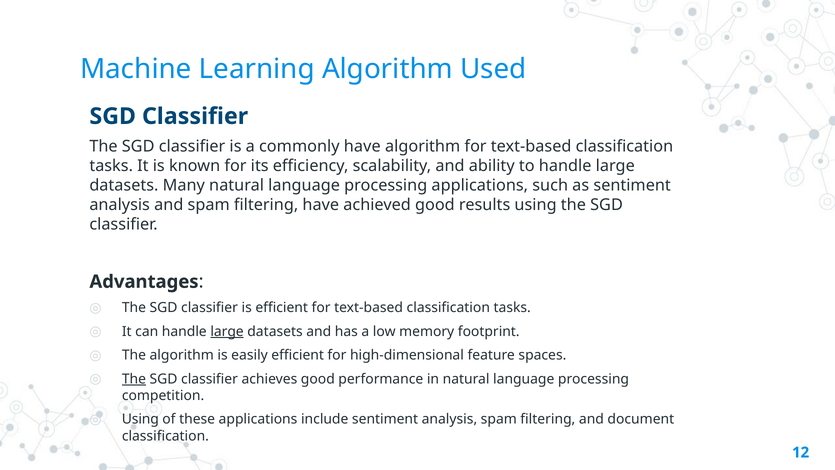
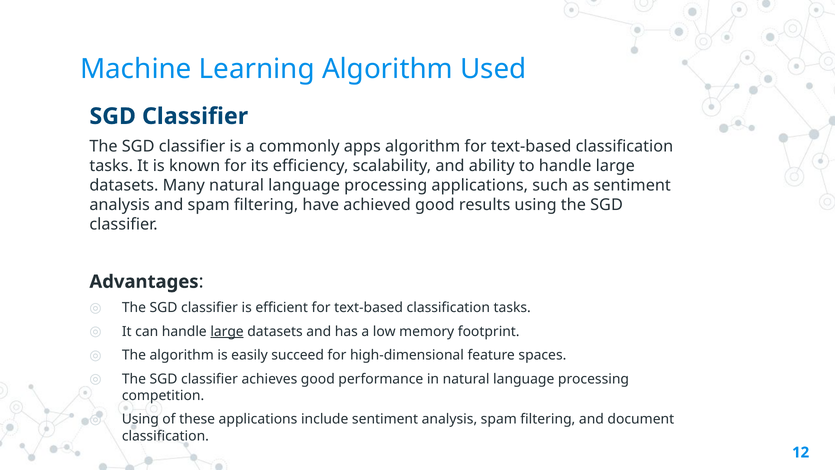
commonly have: have -> apps (362, 146)
easily efficient: efficient -> succeed (298, 355)
The underline: present -> none (134, 379)
